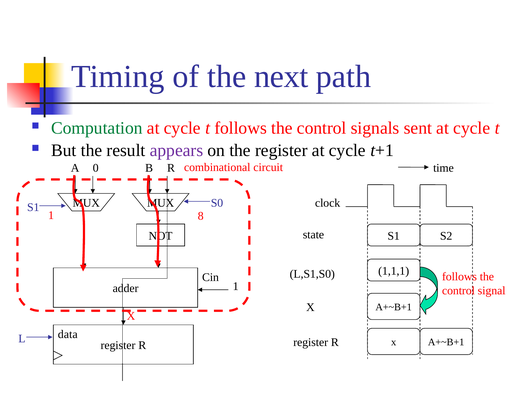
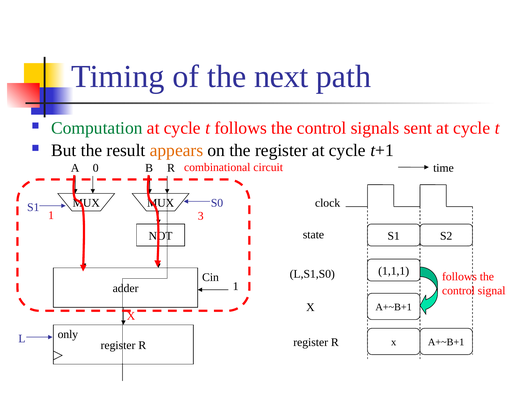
appears colour: purple -> orange (176, 150)
8: 8 -> 3 (201, 216)
data: data -> only (68, 334)
